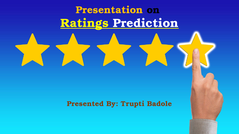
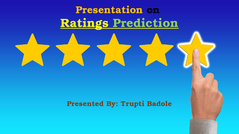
Prediction colour: white -> light green (146, 23)
